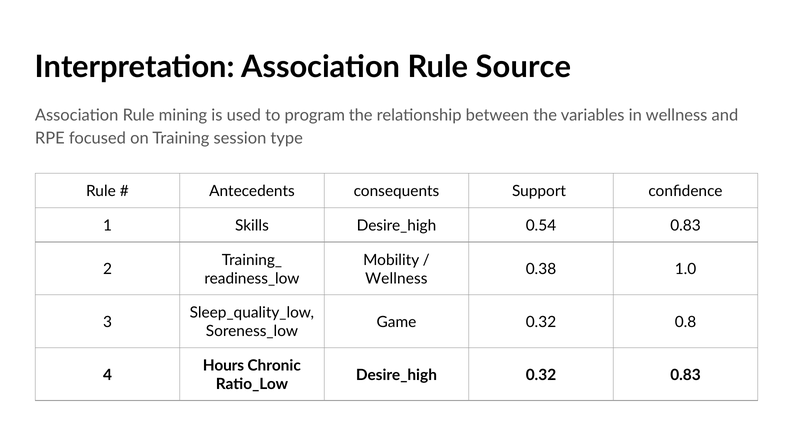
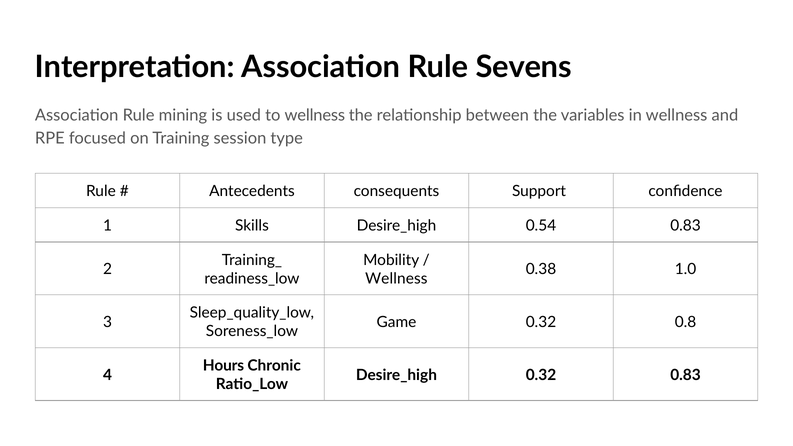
Source: Source -> Sevens (524, 67)
to program: program -> wellness (315, 115)
